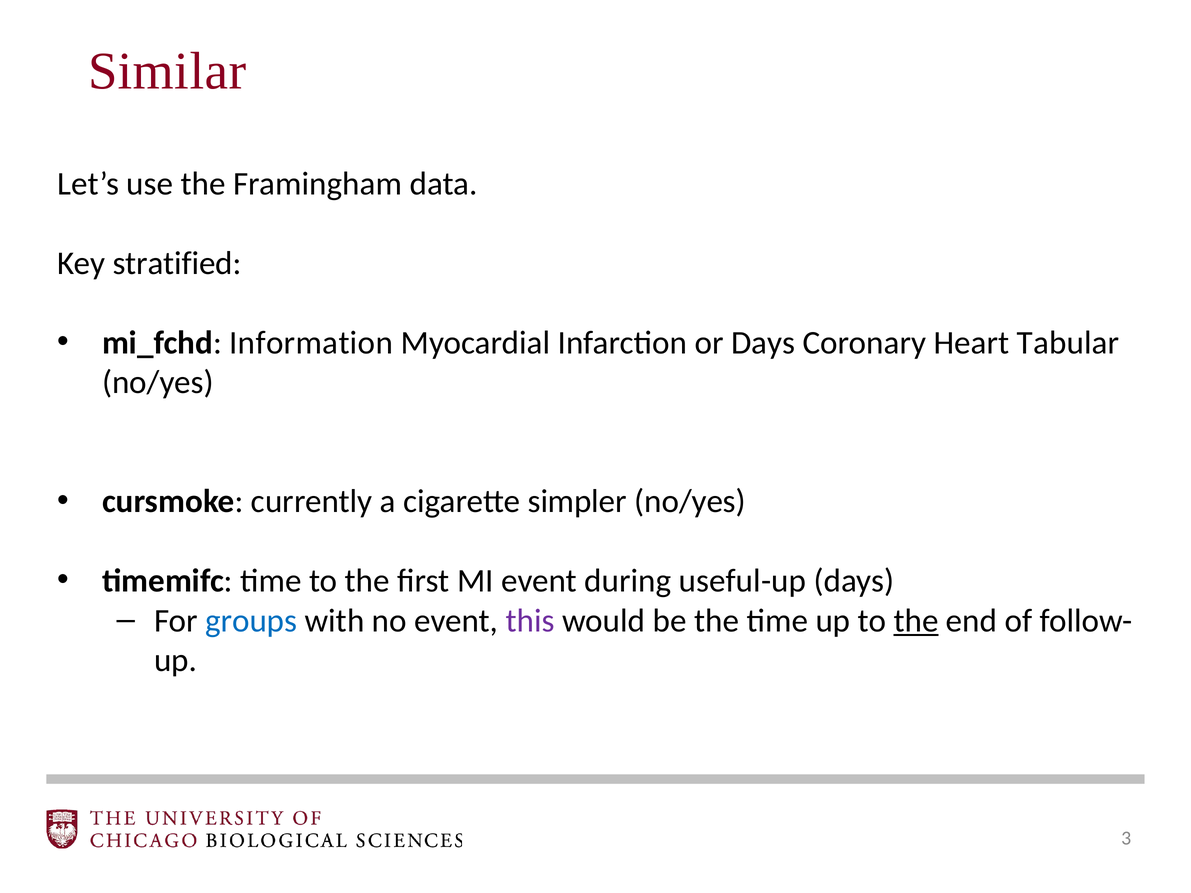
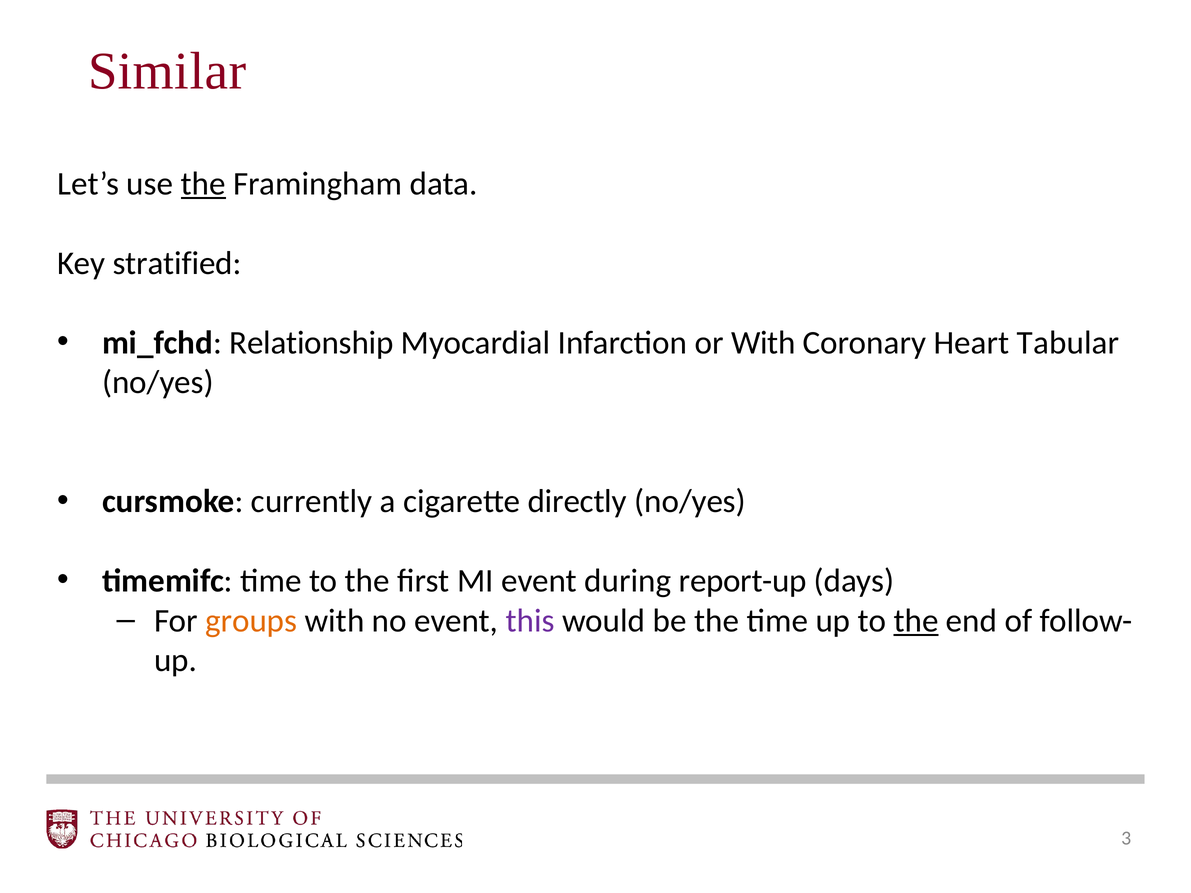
the underline: none -> present (203, 184)
Information: Information -> Relationship (311, 343)
or Days: Days -> With (763, 343)
simpler: simpler -> directly (577, 502)
useful-up: useful-up -> report-up (743, 581)
groups colour: blue -> orange (251, 621)
